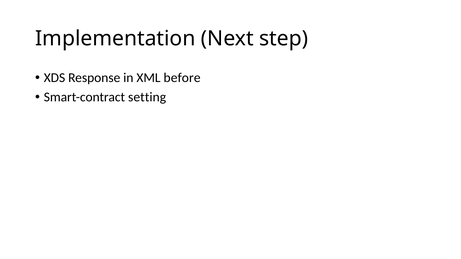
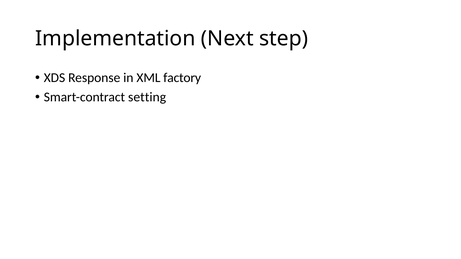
before: before -> factory (182, 78)
